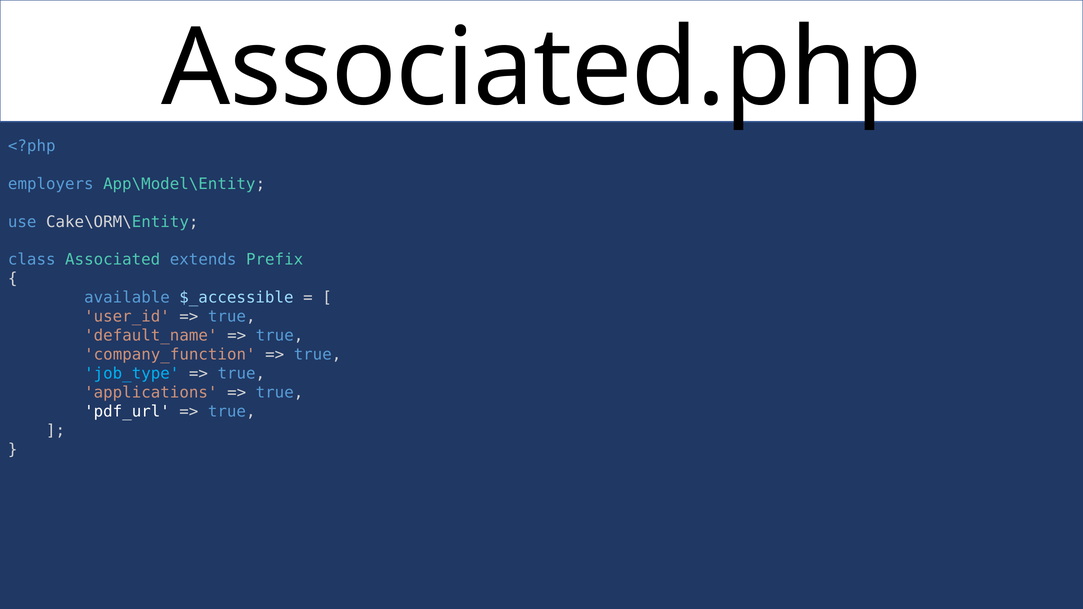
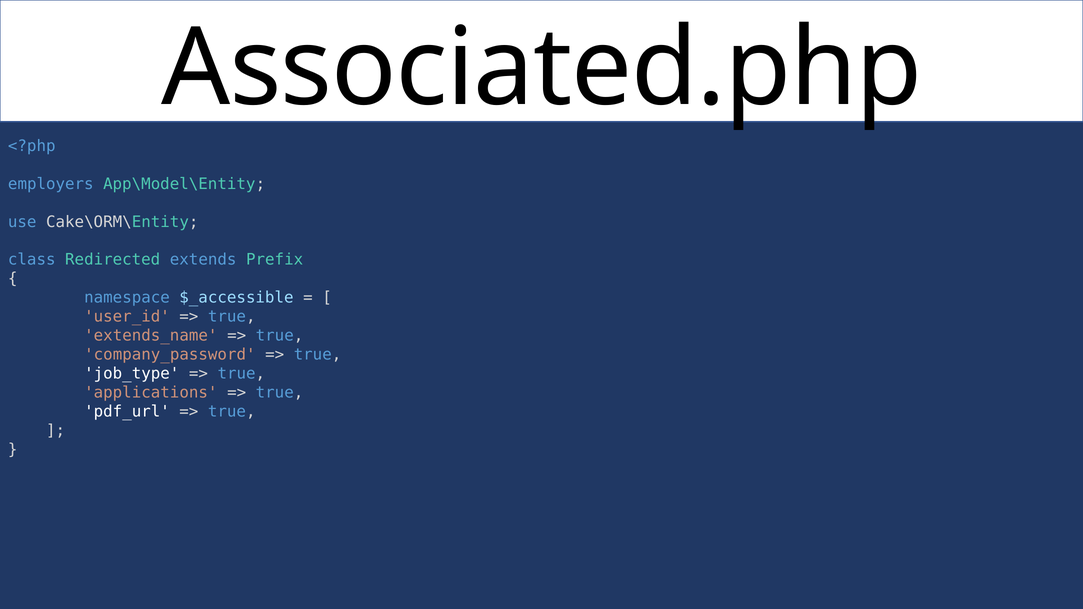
Associated: Associated -> Redirected (113, 260)
available: available -> namespace (127, 298)
default_name: default_name -> extends_name (151, 336)
company_function: company_function -> company_password (170, 355)
job_type colour: light blue -> white (132, 374)
